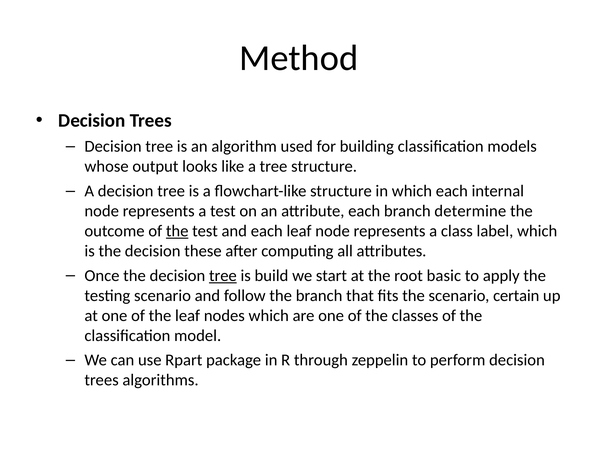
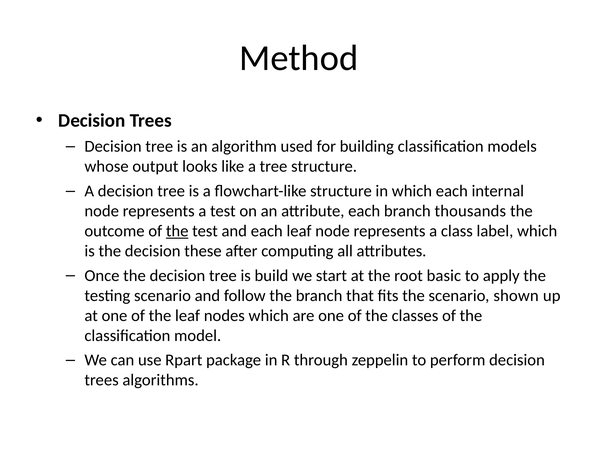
determine: determine -> thousands (470, 211)
tree underline: present -> none (223, 275)
certain: certain -> shown (516, 295)
